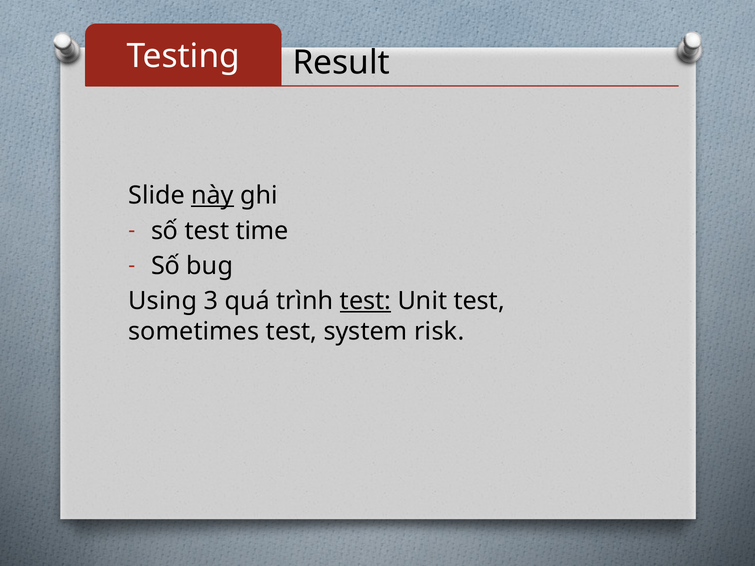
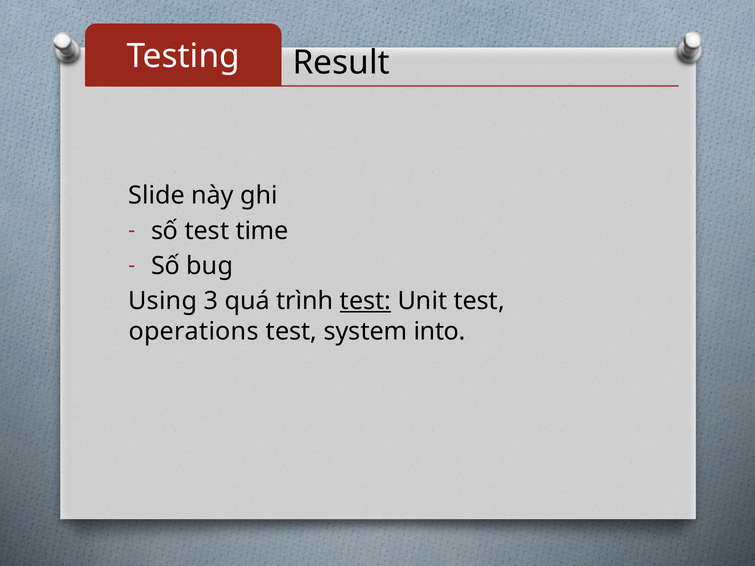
này underline: present -> none (213, 196)
sometimes: sometimes -> operations (194, 332)
risk: risk -> into (440, 332)
